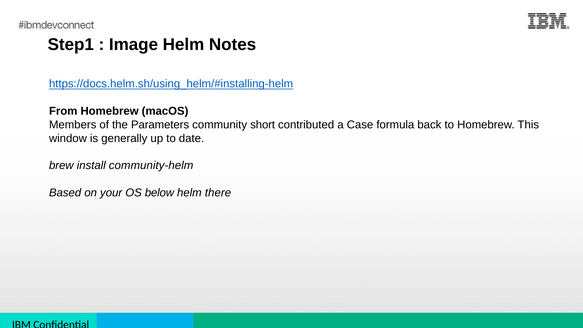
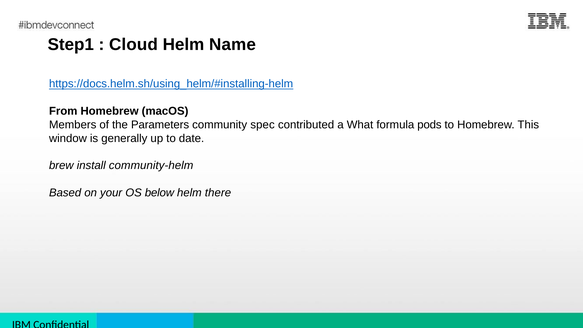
Image: Image -> Cloud (133, 44)
Notes: Notes -> Name (232, 44)
short: short -> spec (263, 125)
Case: Case -> What (360, 125)
back: back -> pods (429, 125)
